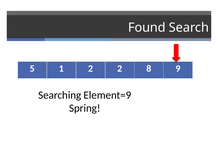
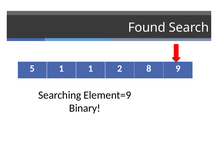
1 2: 2 -> 1 (91, 68)
Spring: Spring -> Binary (85, 108)
